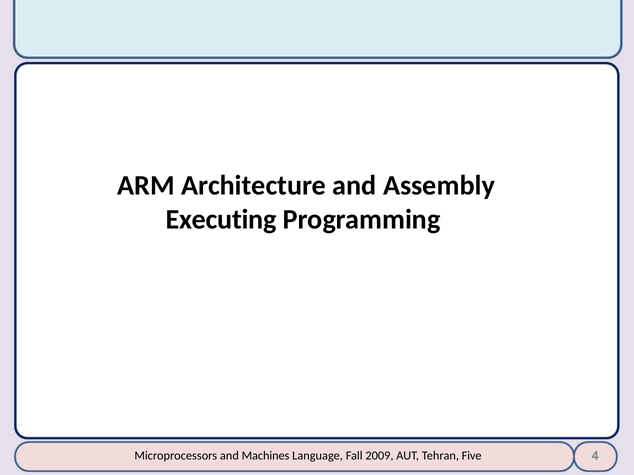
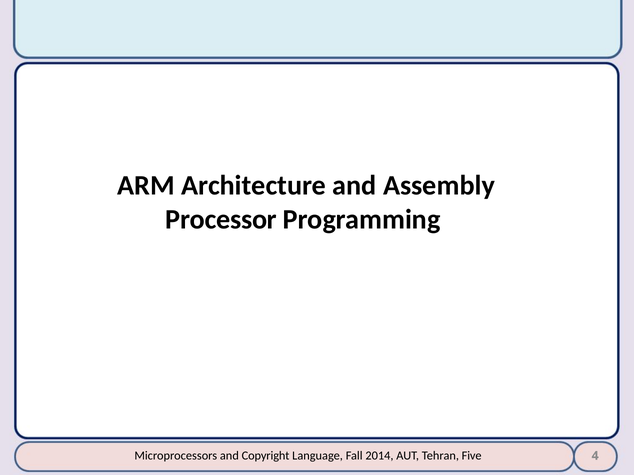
Executing: Executing -> Processor (221, 220)
Machines: Machines -> Copyright (266, 456)
2009: 2009 -> 2014 (380, 456)
